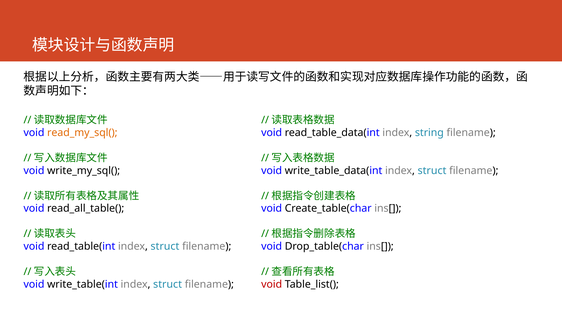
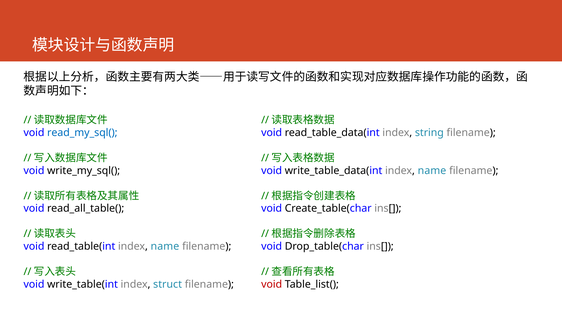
read_my_sql( colour: orange -> blue (82, 133)
write_table_data(int index struct: struct -> name (432, 171)
read_table(int index struct: struct -> name (165, 247)
